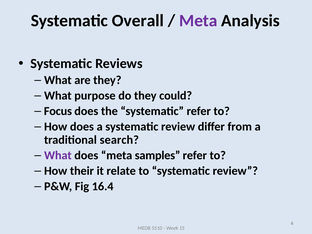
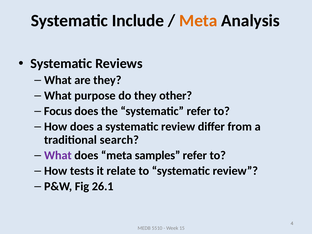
Overall: Overall -> Include (138, 21)
Meta colour: purple -> orange (198, 21)
could: could -> other (176, 96)
their: their -> tests (82, 171)
16.4: 16.4 -> 26.1 (103, 186)
